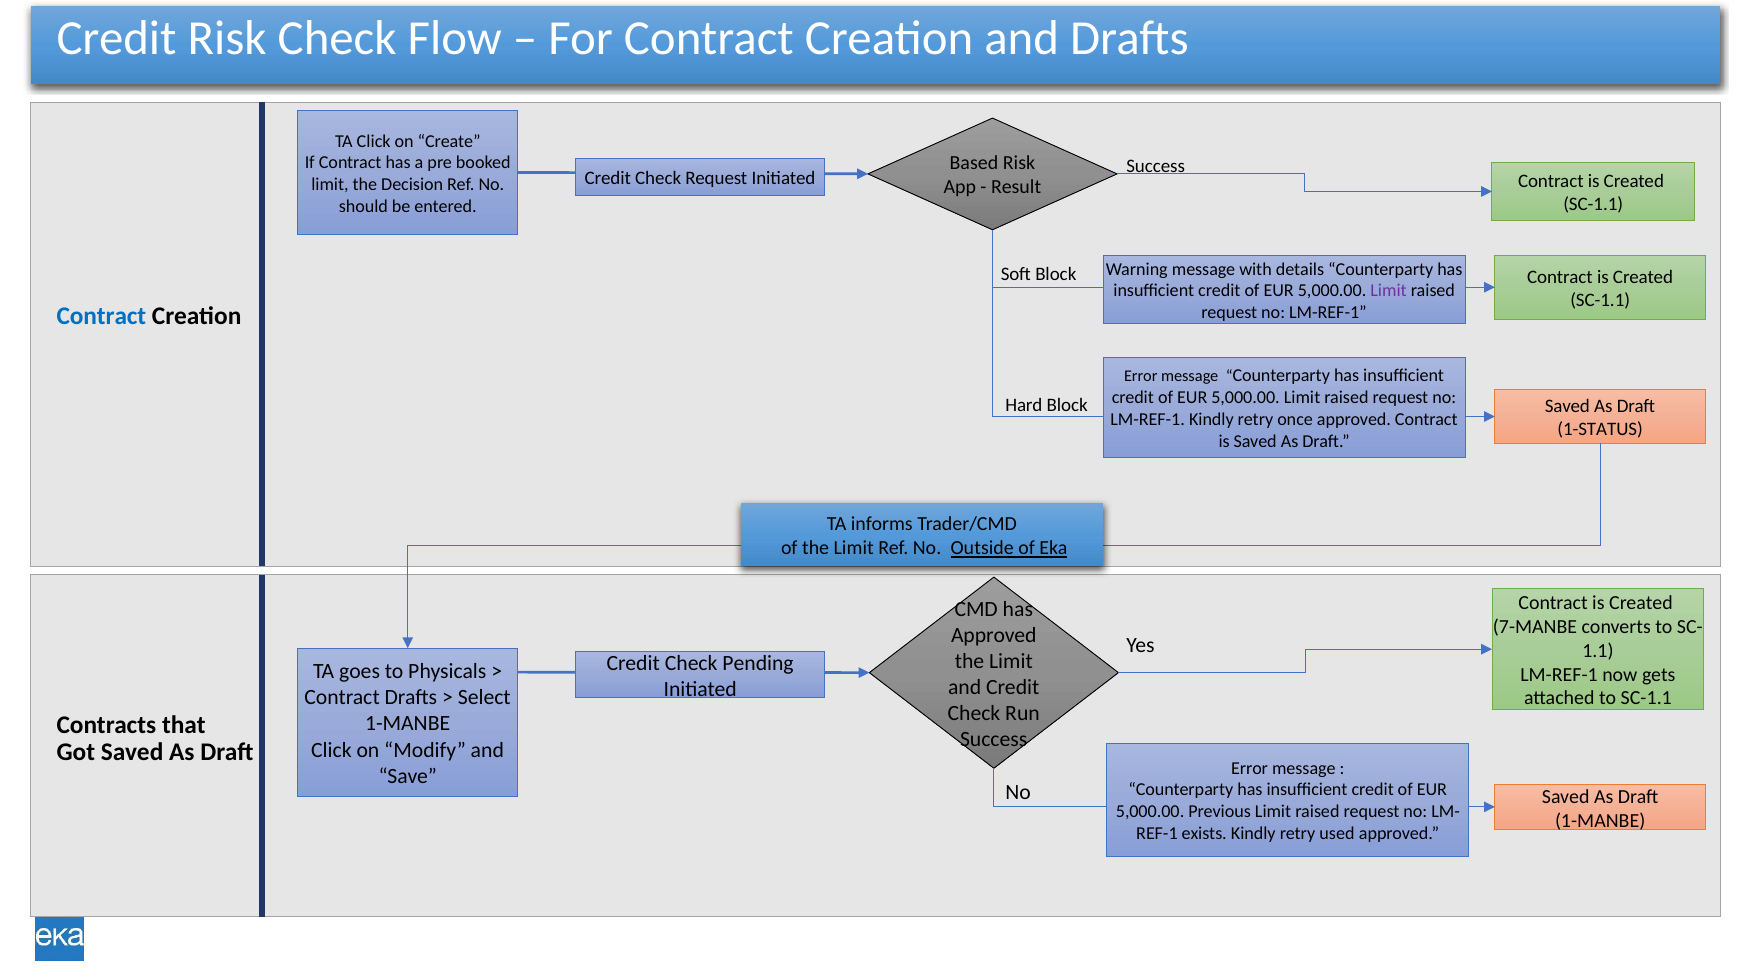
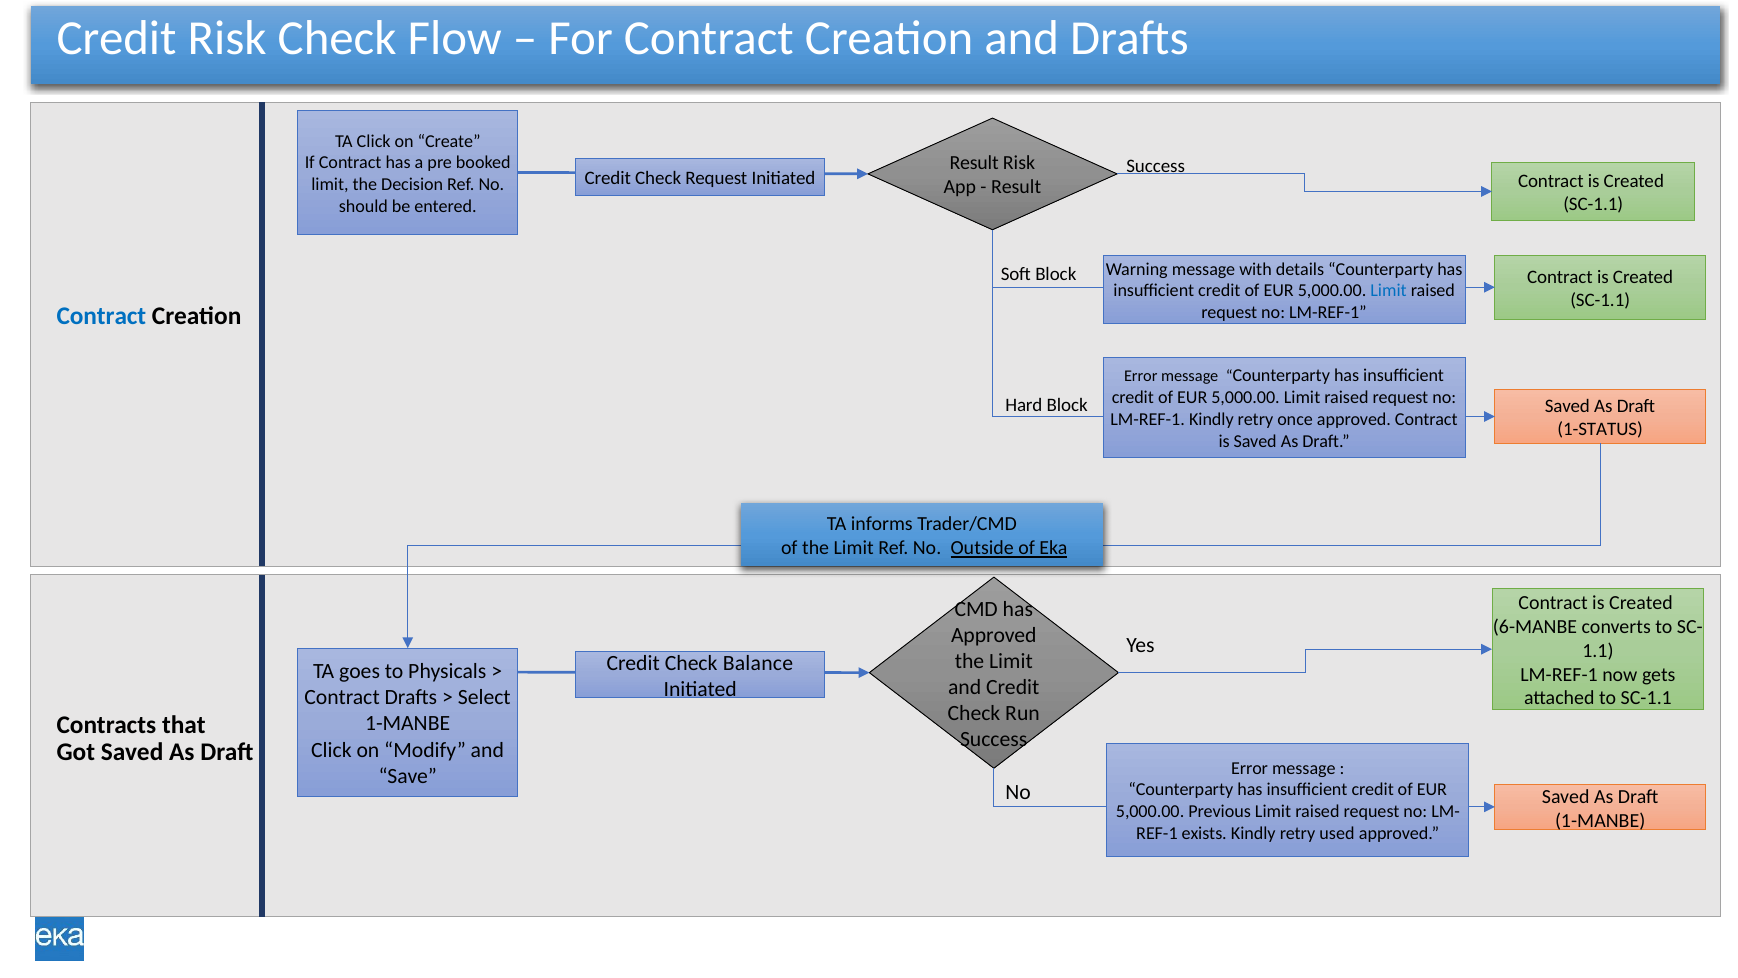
Based: Based -> Result (974, 163)
Limit colour: purple -> blue (1389, 291)
7-MANBE: 7-MANBE -> 6-MANBE (1535, 626)
Pending: Pending -> Balance (758, 663)
